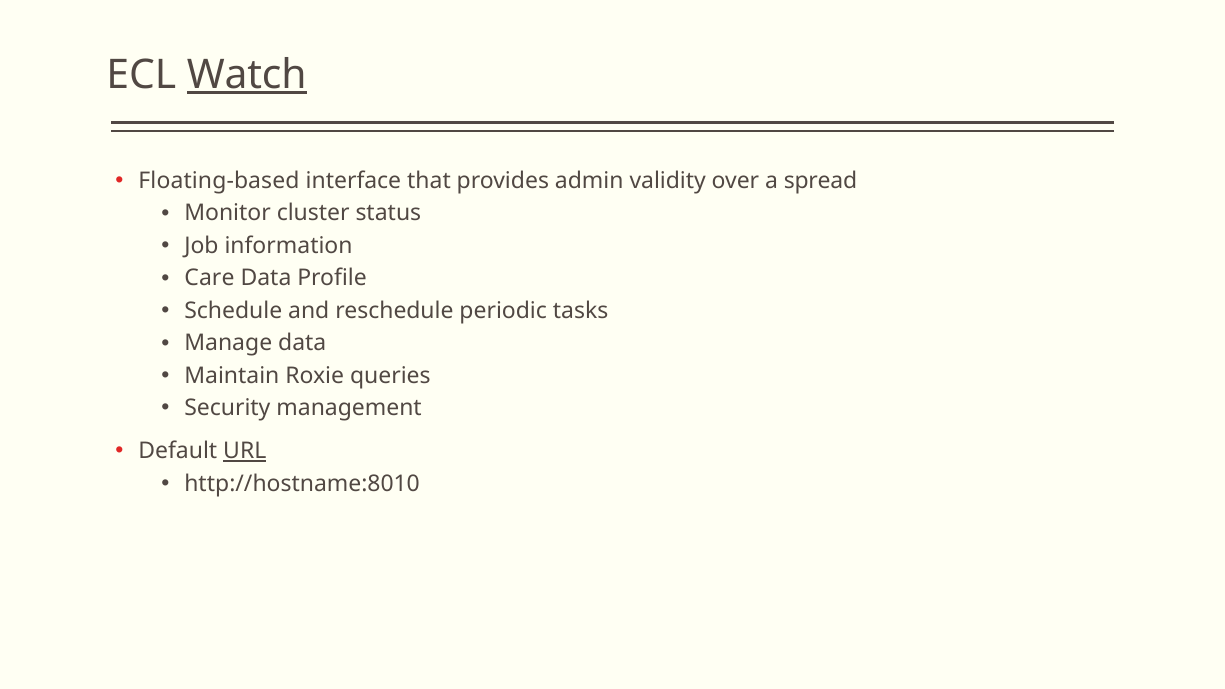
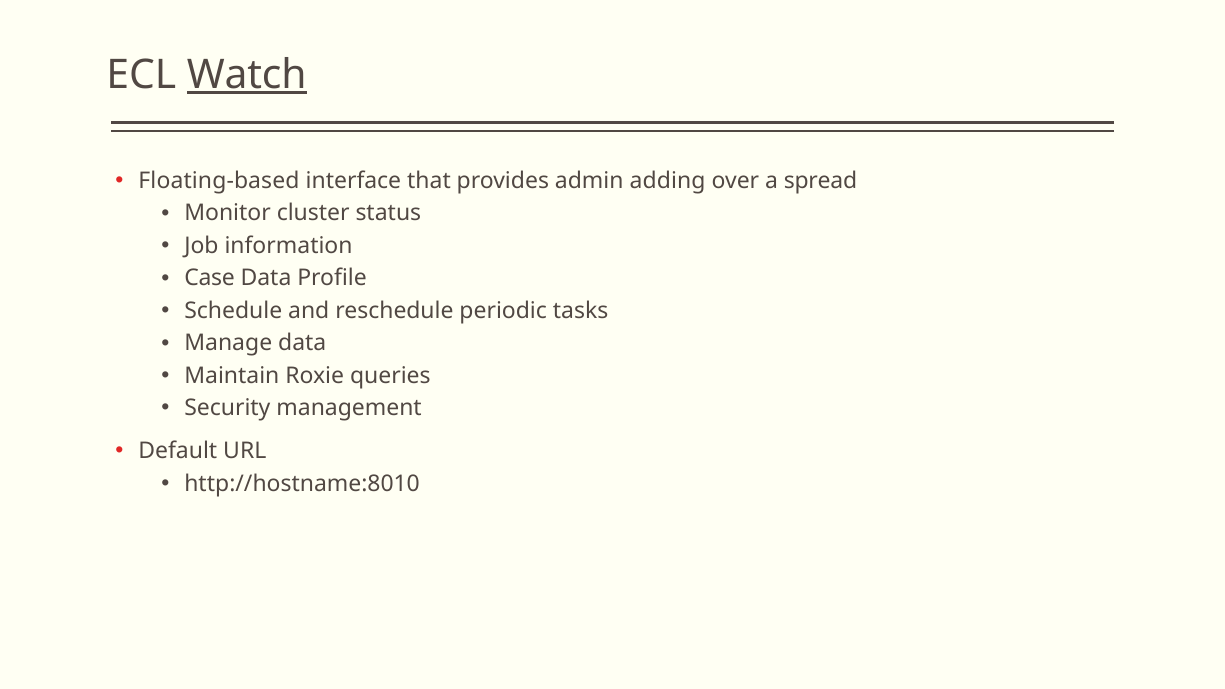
validity: validity -> adding (668, 181)
Care: Care -> Case (210, 278)
URL underline: present -> none (245, 451)
